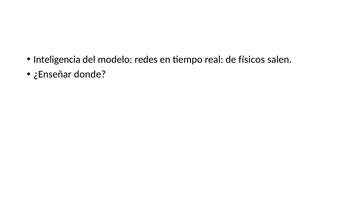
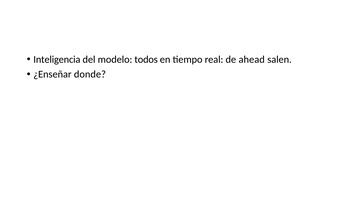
redes: redes -> todos (146, 60)
físicos: físicos -> ahead (252, 60)
